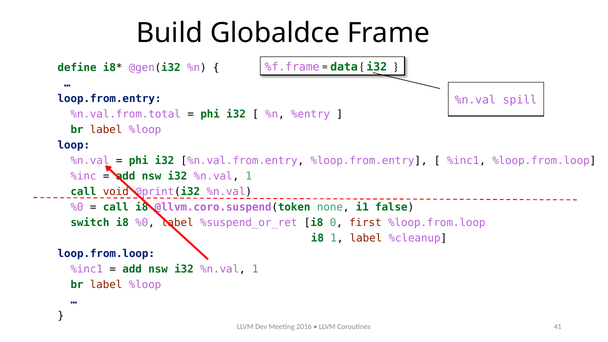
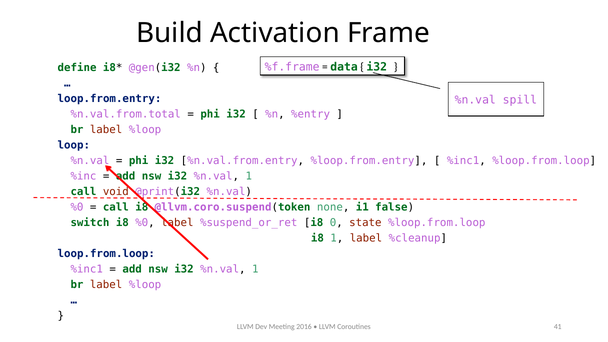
Globaldce: Globaldce -> Activation (275, 33)
first: first -> state (365, 223)
